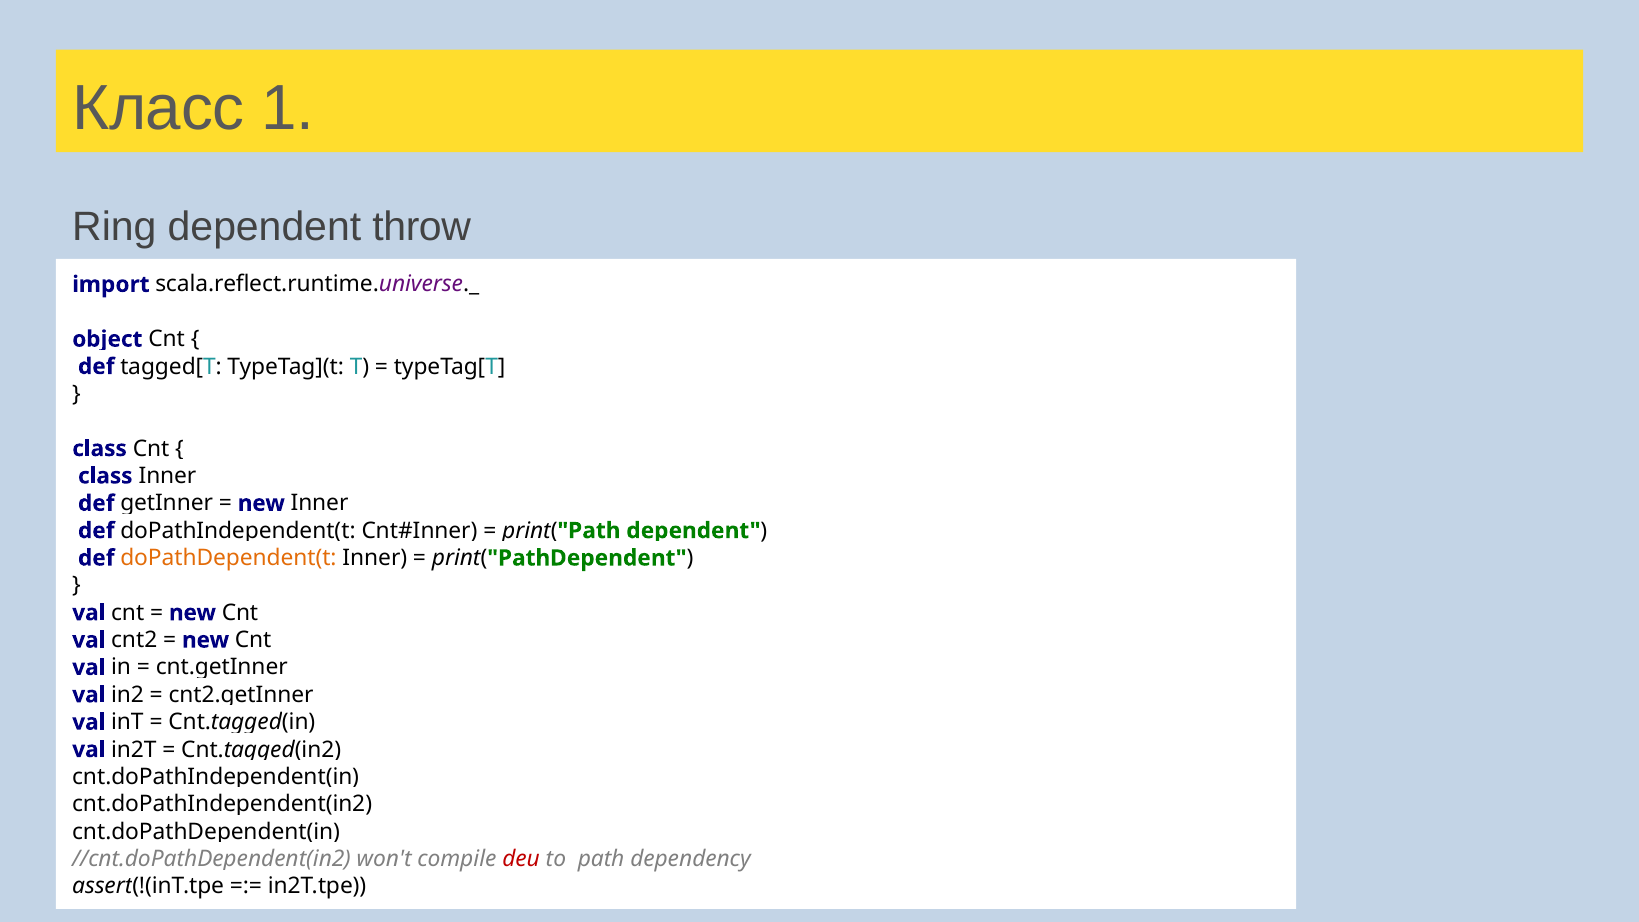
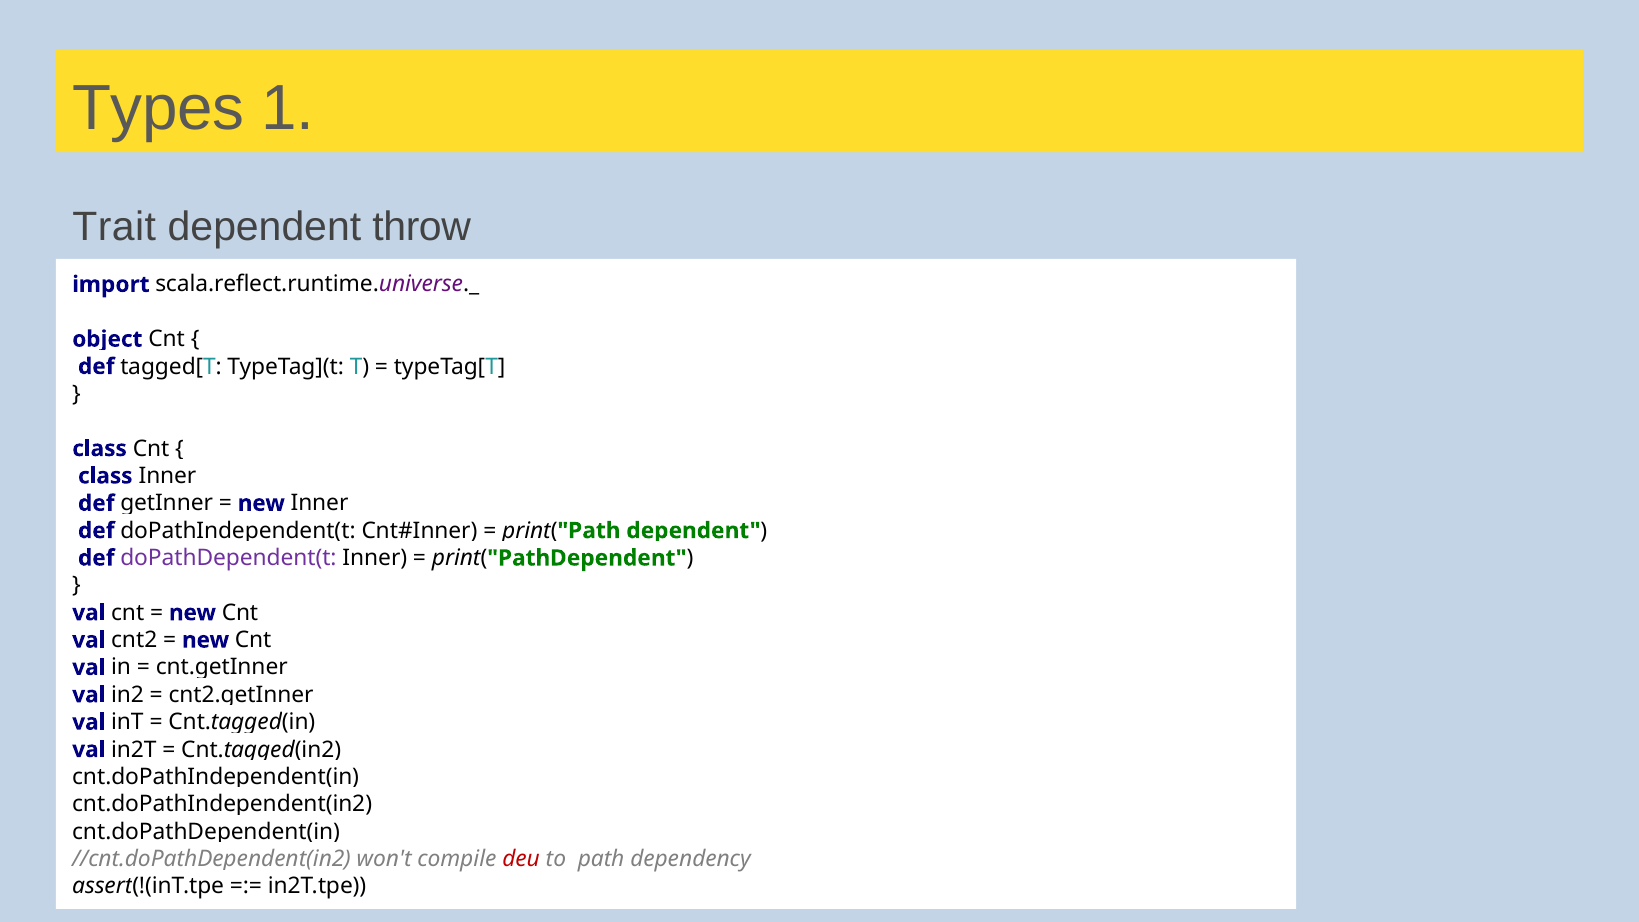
Класс: Класс -> Types (158, 109)
Ring: Ring -> Trait (114, 227)
doPathDependent(t colour: orange -> purple (228, 558)
